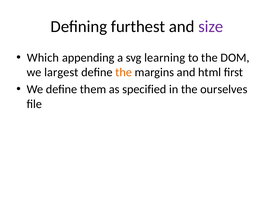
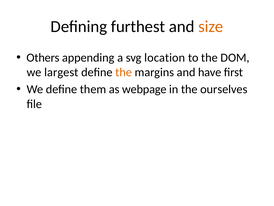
size colour: purple -> orange (211, 27)
Which: Which -> Others (43, 57)
learning: learning -> location (165, 57)
html: html -> have (210, 72)
specified: specified -> webpage (144, 89)
